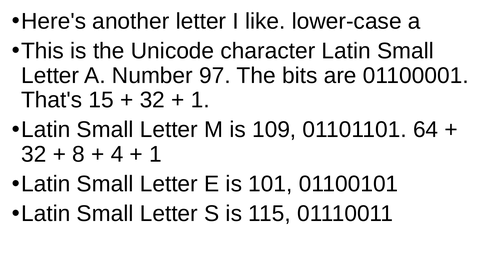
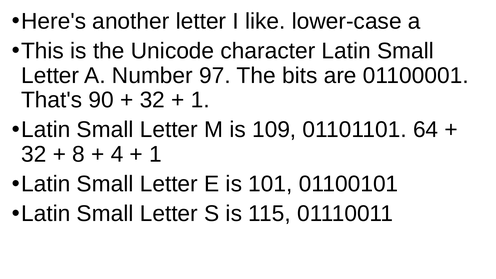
15: 15 -> 90 (101, 100)
